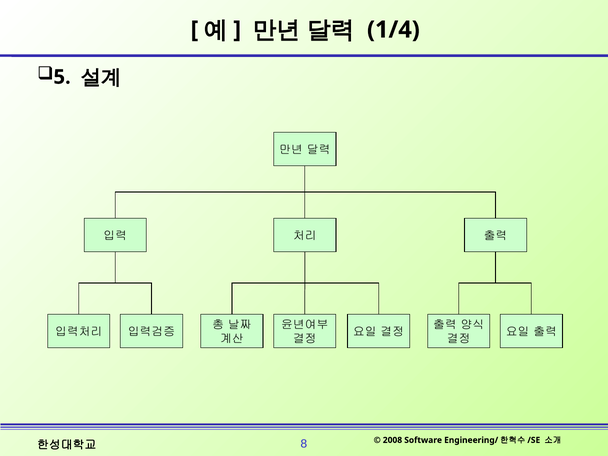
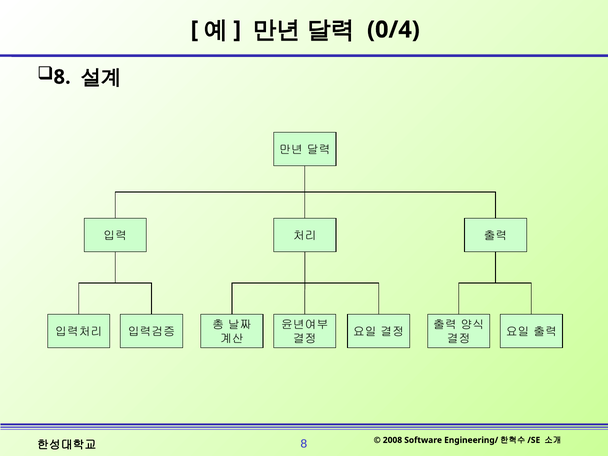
1/4: 1/4 -> 0/4 (393, 30)
5: 5 -> 8 (62, 77)
